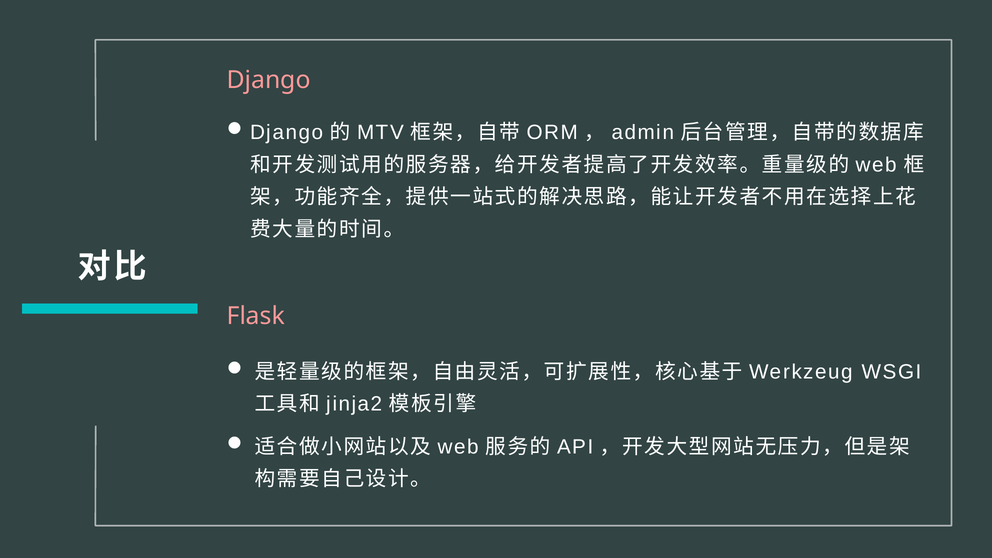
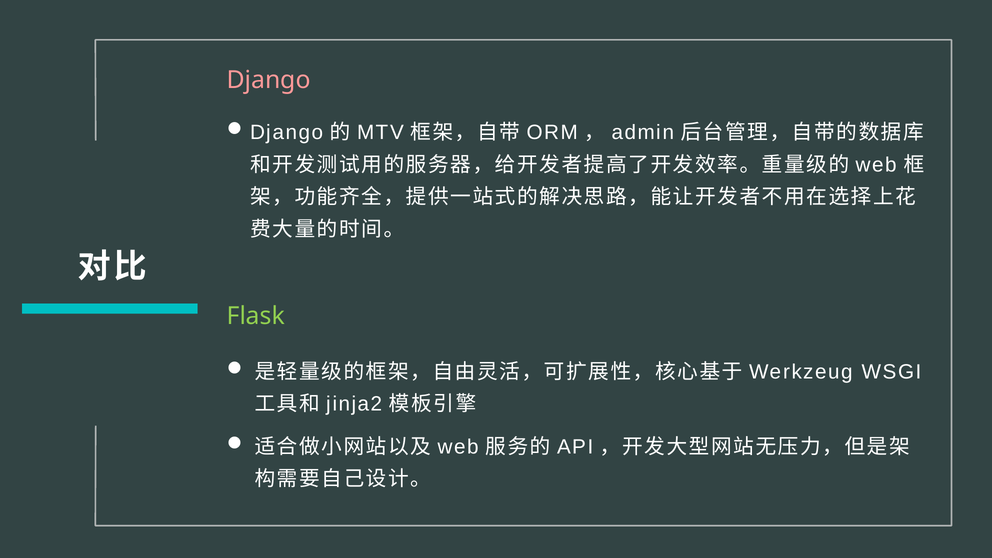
Flask colour: pink -> light green (256, 316)
